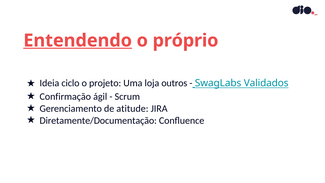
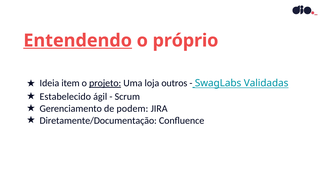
ciclo: ciclo -> item (70, 83)
projeto underline: none -> present (105, 83)
Validados: Validados -> Validadas (266, 83)
Confirmação: Confirmação -> Estabelecido (65, 97)
atitude: atitude -> podem (132, 109)
